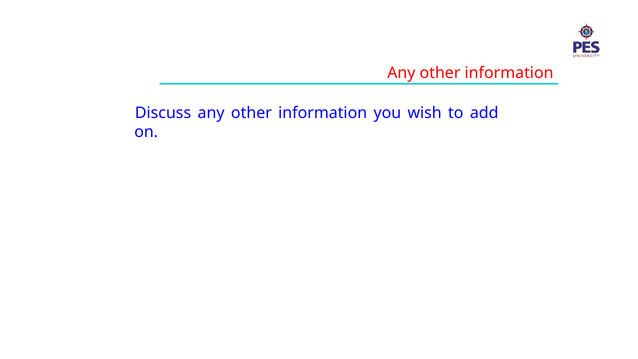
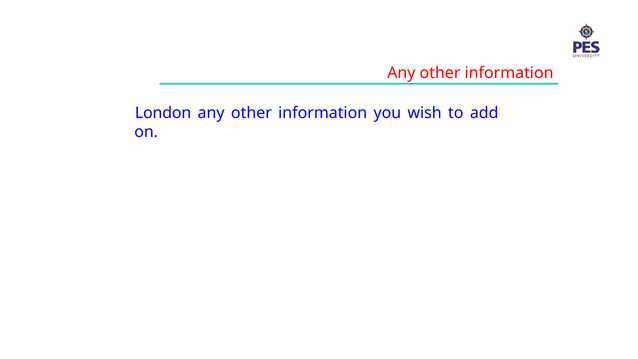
Discuss: Discuss -> London (163, 113)
